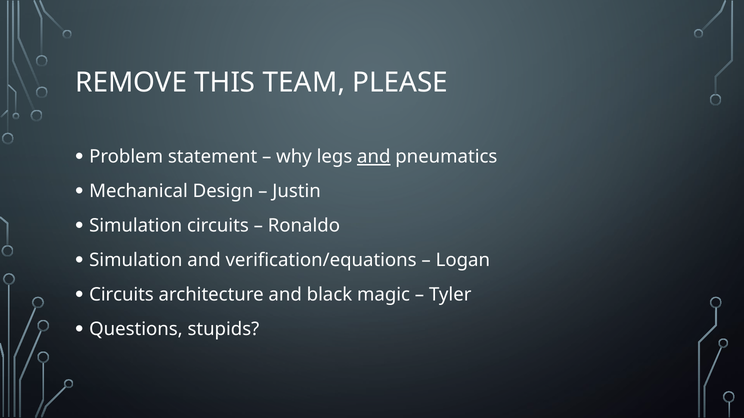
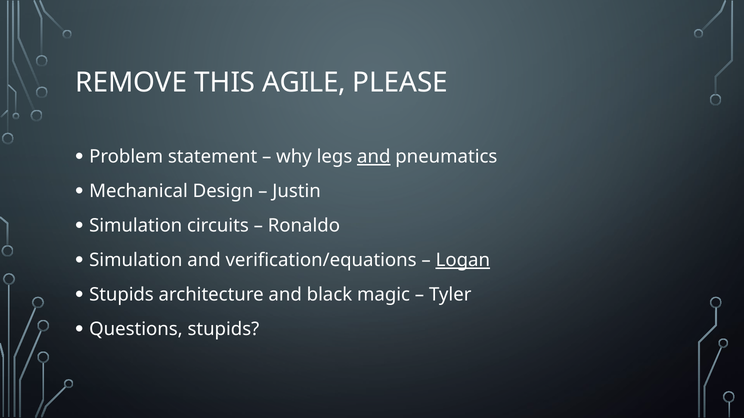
TEAM: TEAM -> AGILE (304, 83)
Logan underline: none -> present (463, 261)
Circuits: Circuits -> Stupids (121, 295)
